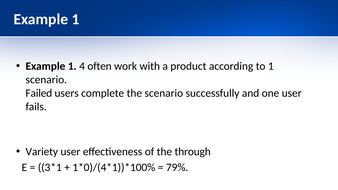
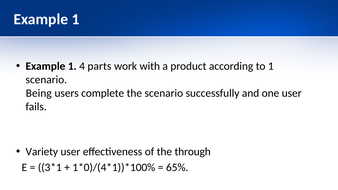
often: often -> parts (99, 66)
Failed: Failed -> Being (39, 93)
79%: 79% -> 65% (177, 168)
